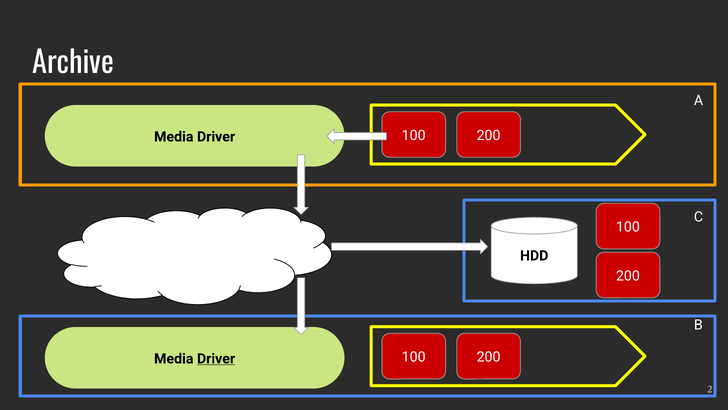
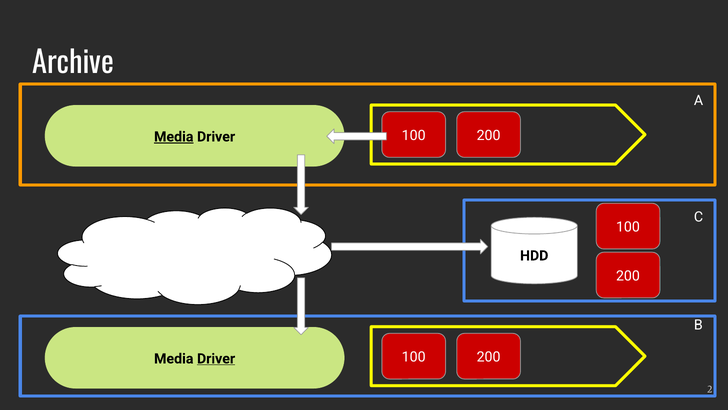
Media underline: none -> present (174, 137)
